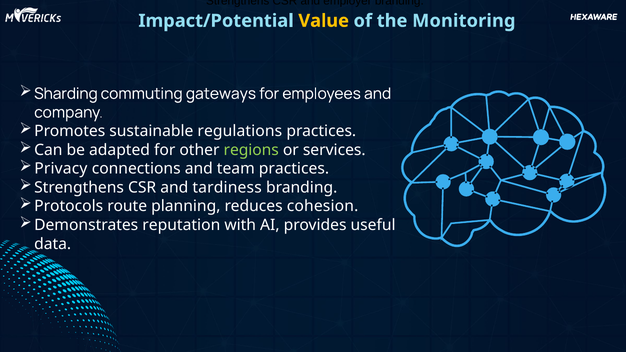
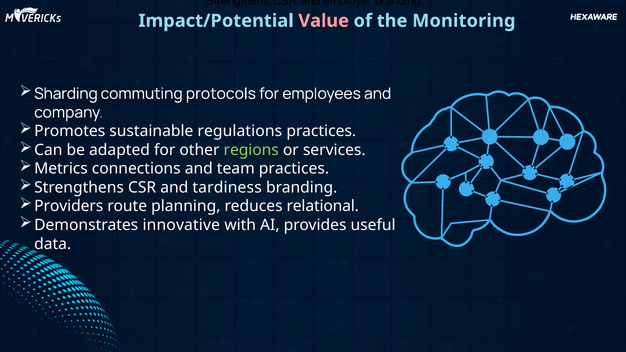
Value colour: yellow -> pink (324, 21)
gateways: gateways -> protocols (221, 94)
Privacy: Privacy -> Metrics (61, 169)
Protocols: Protocols -> Providers (69, 206)
cohesion: cohesion -> relational (323, 206)
reputation: reputation -> innovative (181, 225)
